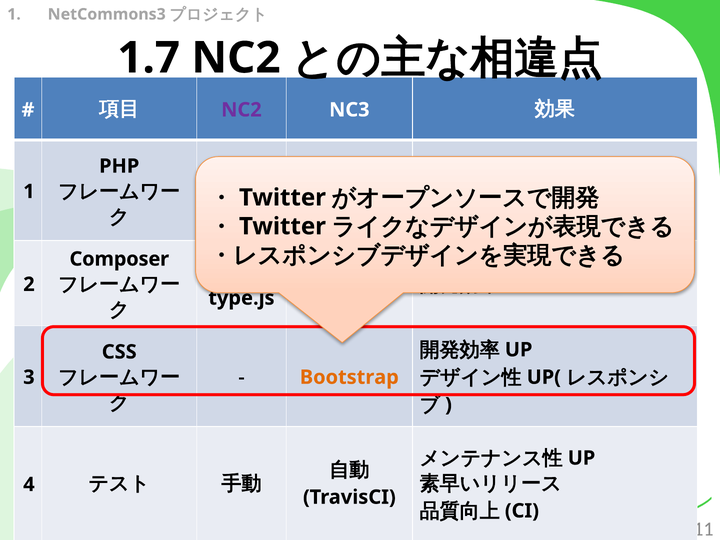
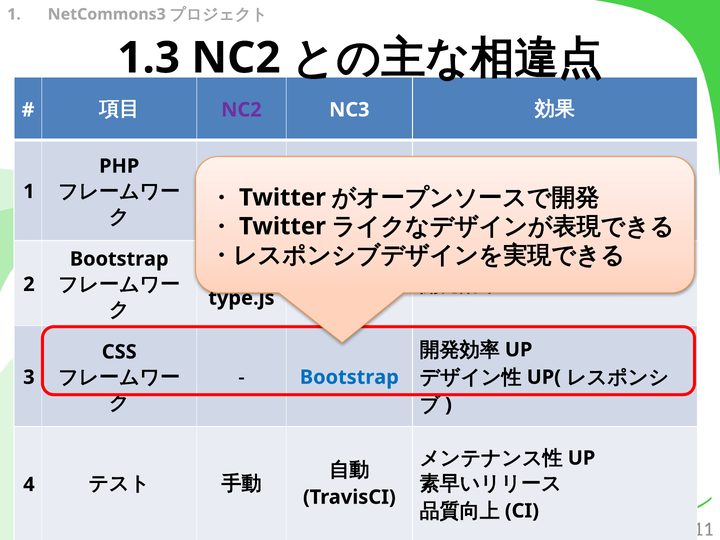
1.7: 1.7 -> 1.3 (149, 58)
Composer: Composer -> Bootstrap (119, 259)
Bootstrap colour: orange -> blue (349, 377)
